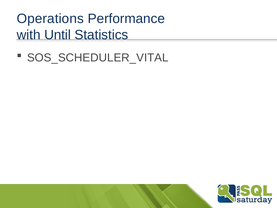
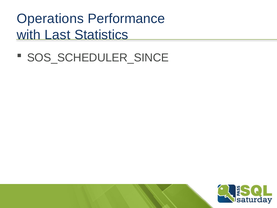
Until: Until -> Last (57, 35)
SOS_SCHEDULER_VITAL: SOS_SCHEDULER_VITAL -> SOS_SCHEDULER_SINCE (98, 58)
